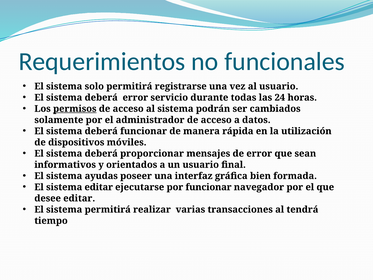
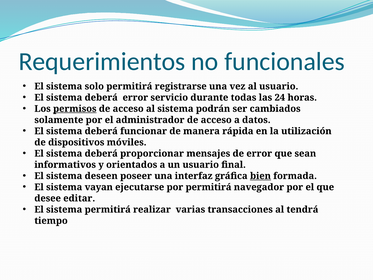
ayudas: ayudas -> deseen (101, 176)
bien underline: none -> present (260, 176)
sistema editar: editar -> vayan (99, 187)
por funcionar: funcionar -> permitirá (209, 187)
